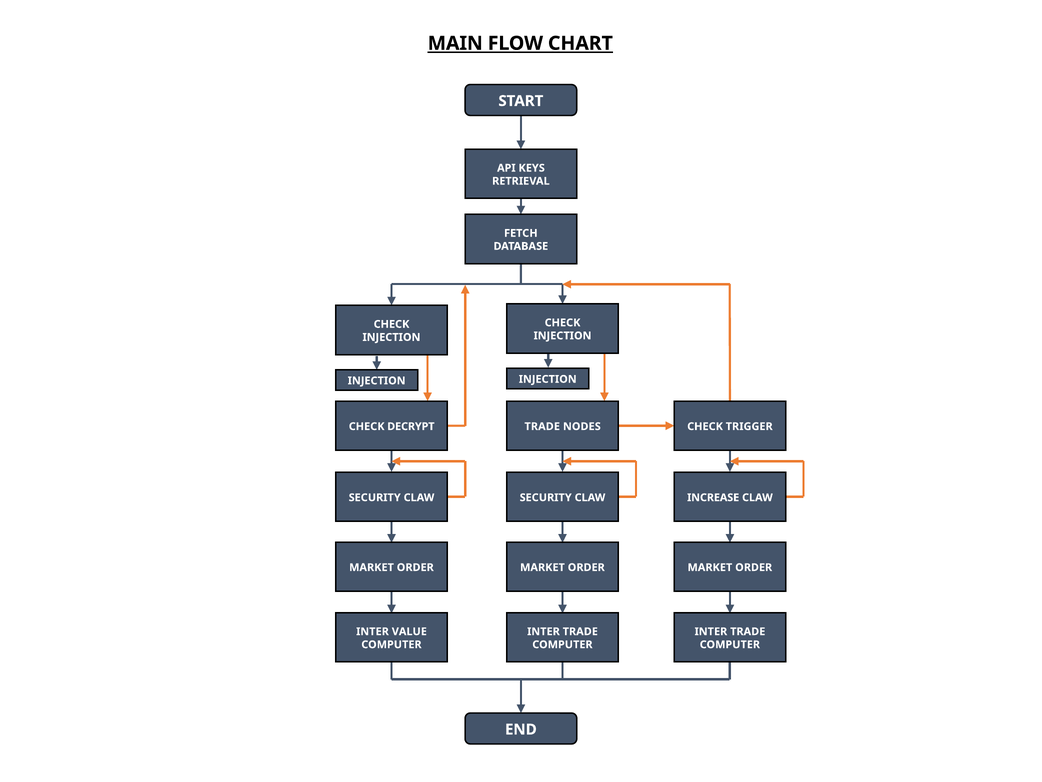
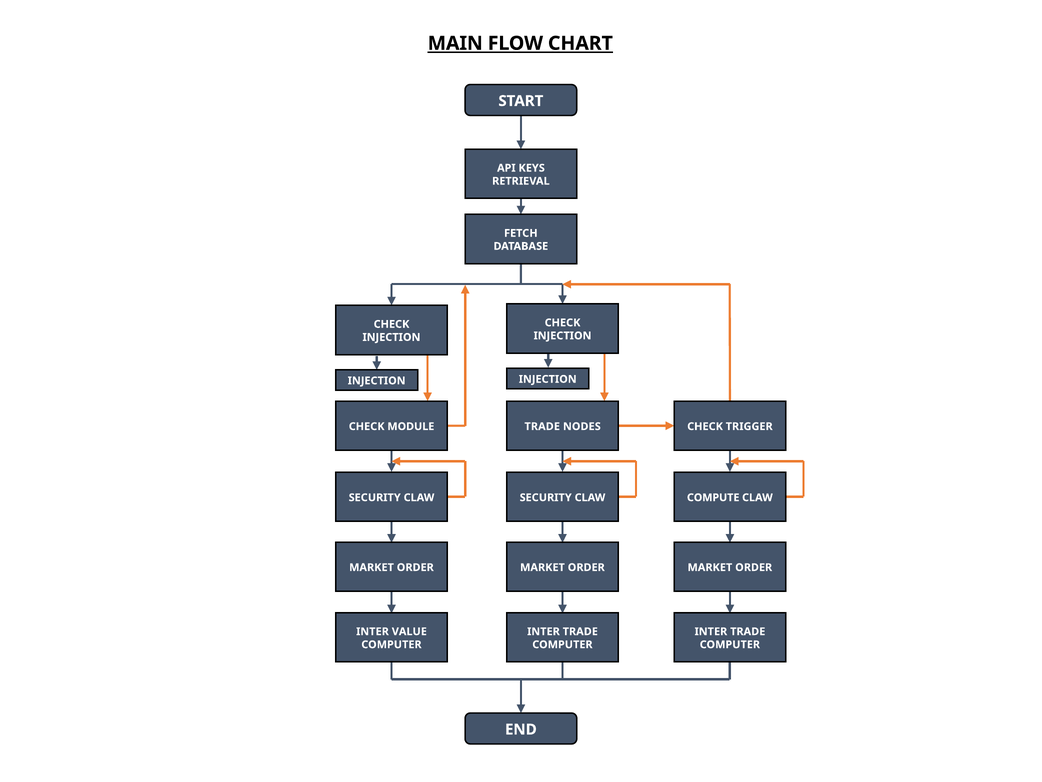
DECRYPT: DECRYPT -> MODULE (411, 426)
INCREASE: INCREASE -> COMPUTE (713, 497)
